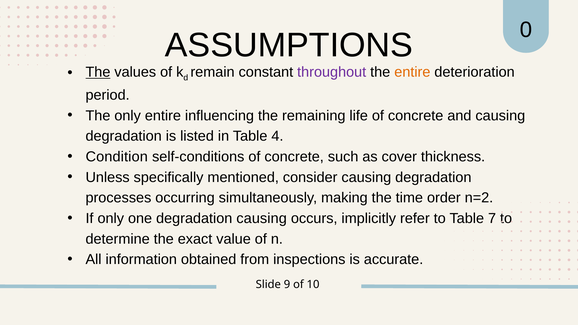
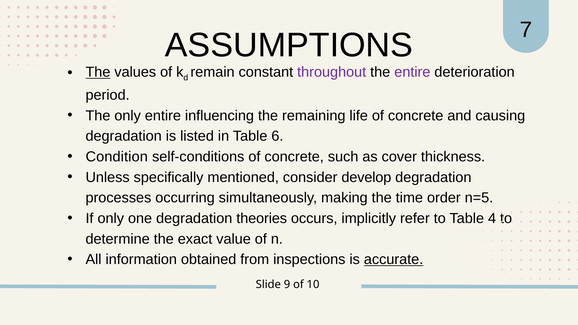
0: 0 -> 7 (526, 30)
entire colour: orange -> purple (412, 72)
4: 4 -> 6 (277, 136)
consider causing: causing -> develop (366, 177)
n=2: n=2 -> n=5 (479, 198)
degradation causing: causing -> theories (262, 218)
7: 7 -> 4 (492, 218)
accurate underline: none -> present (394, 260)
